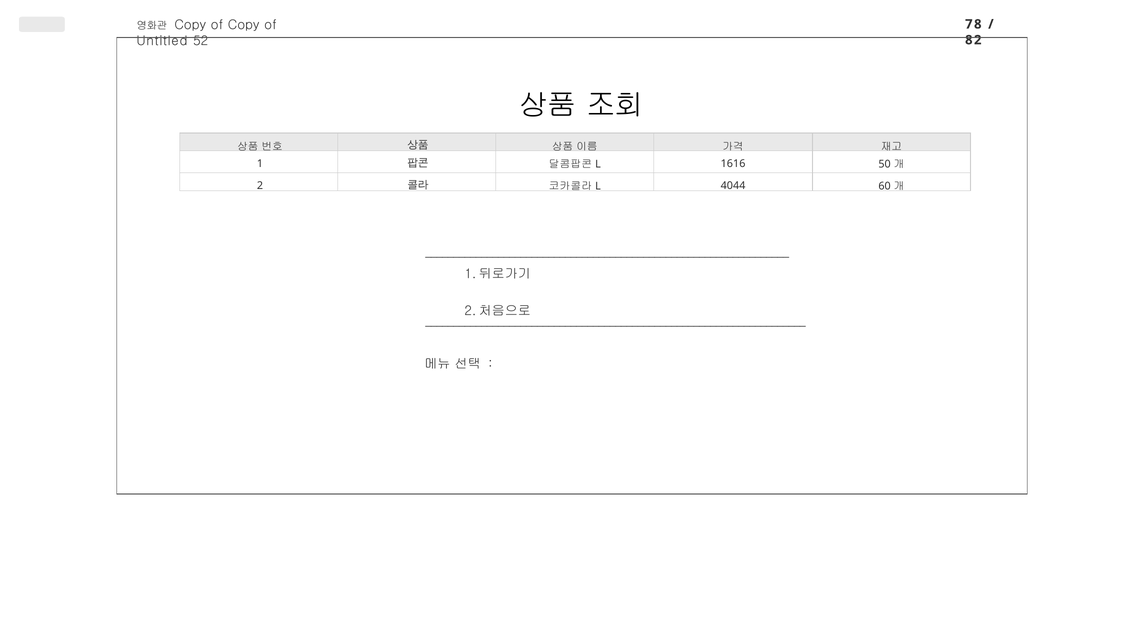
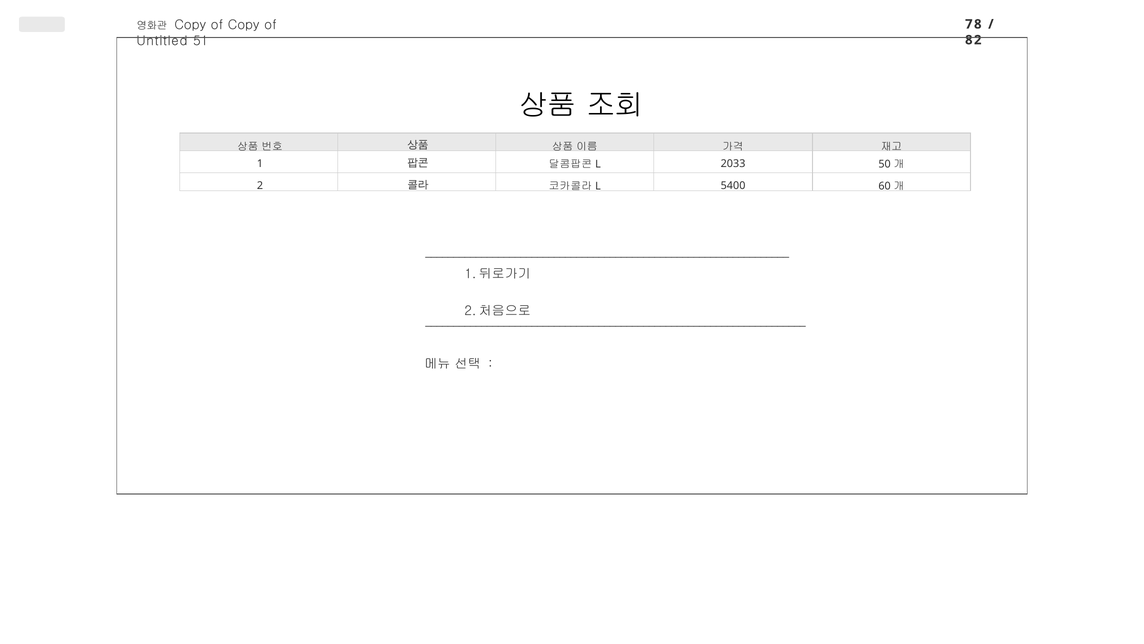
52: 52 -> 51 (201, 41)
1616: 1616 -> 2033 (733, 164)
4044: 4044 -> 5400 (733, 186)
